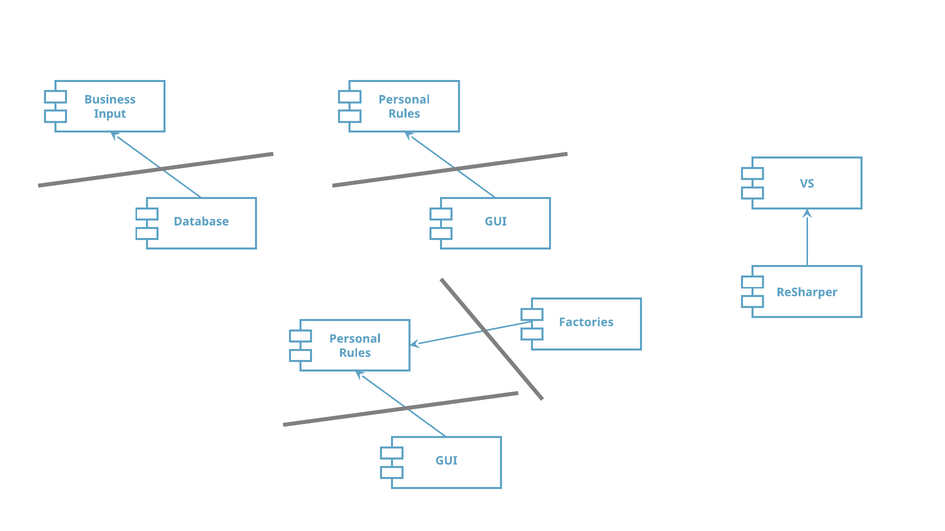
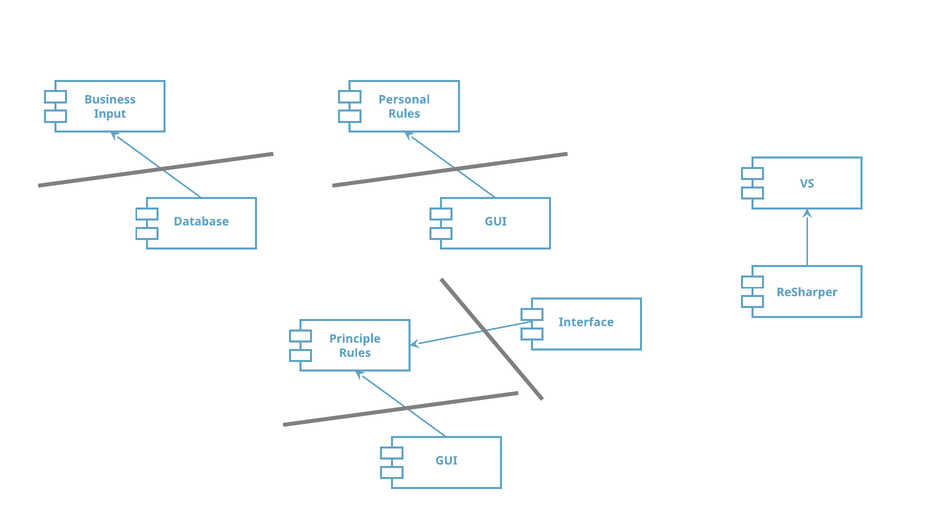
Factories: Factories -> Interface (586, 323)
Personal: Personal -> Principle (355, 339)
